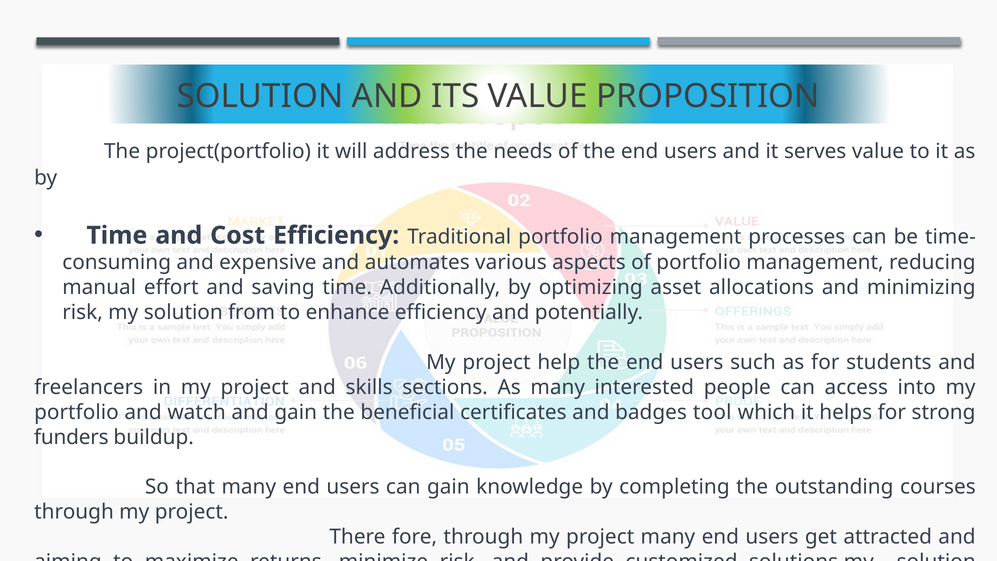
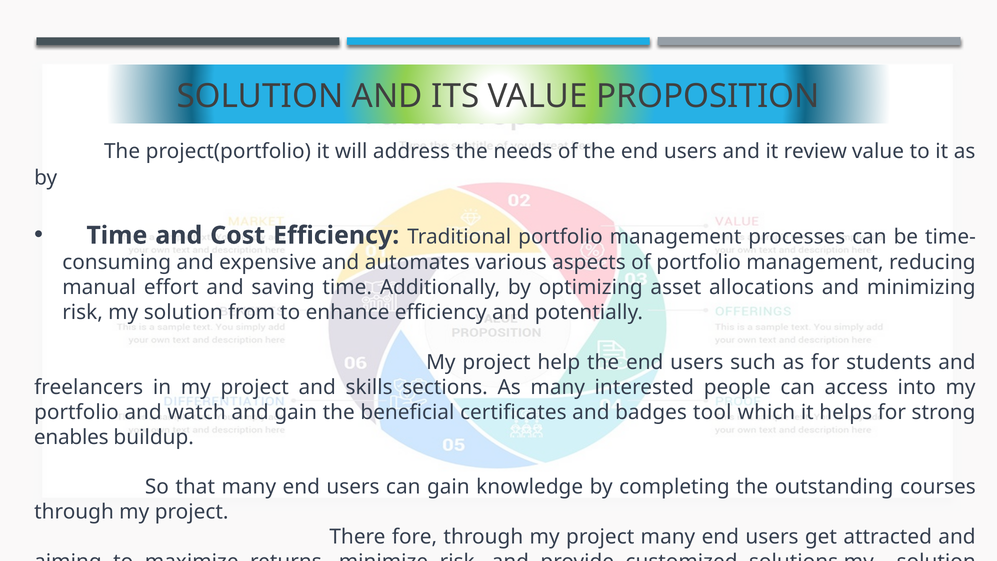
serves: serves -> review (815, 151)
funders: funders -> enables (71, 437)
